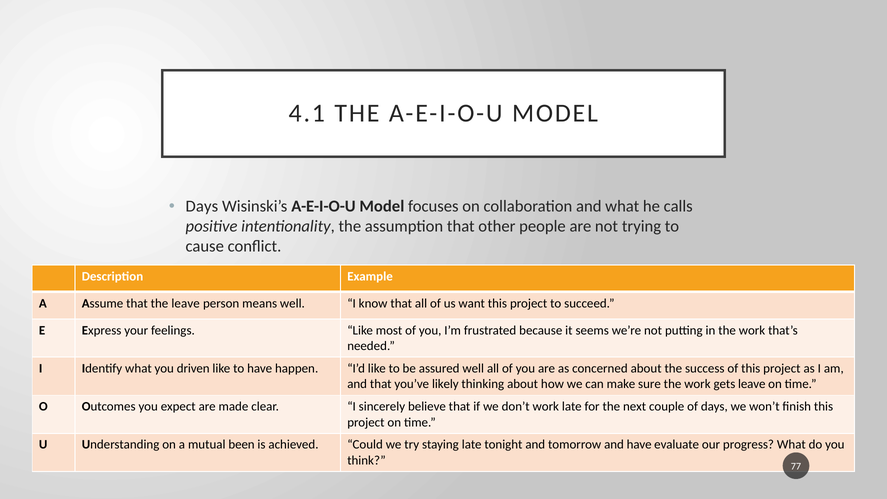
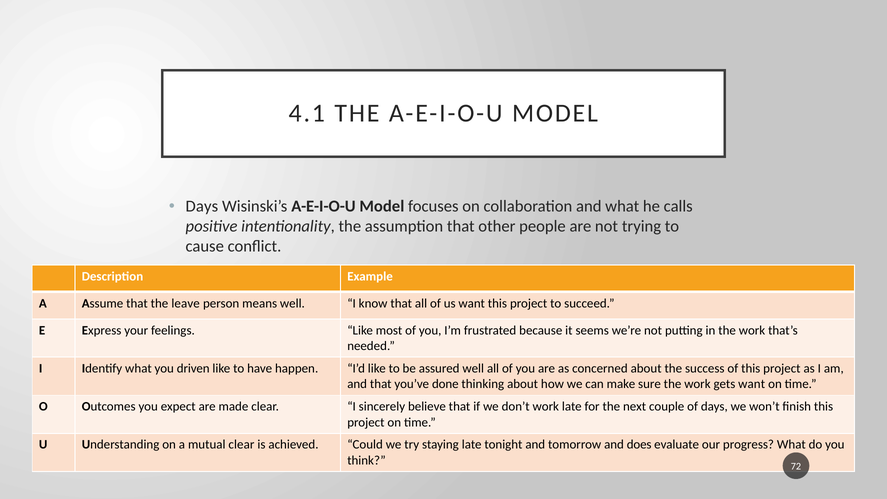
likely: likely -> done (445, 384)
gets leave: leave -> want (752, 384)
mutual been: been -> clear (241, 445)
and have: have -> does (639, 445)
77: 77 -> 72 (796, 466)
